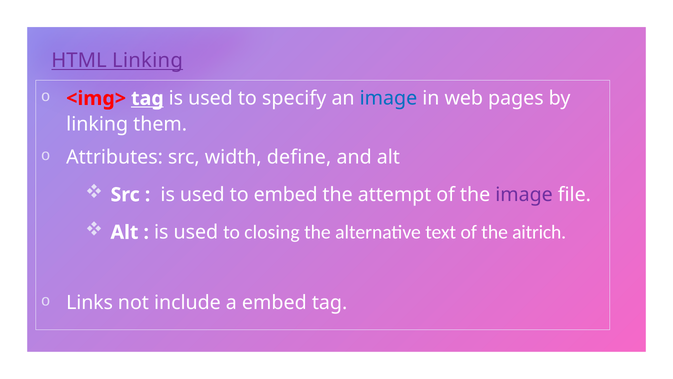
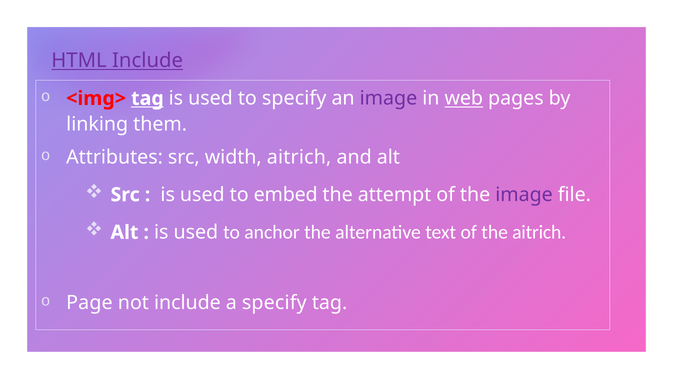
HTML Linking: Linking -> Include (148, 60)
image colour: blue -> purple (388, 98)
web underline: none -> present (464, 98)
width define: define -> aitrich (299, 157)
closing: closing -> anchor (272, 232)
Links: Links -> Page (89, 302)
a embed: embed -> specify (274, 302)
